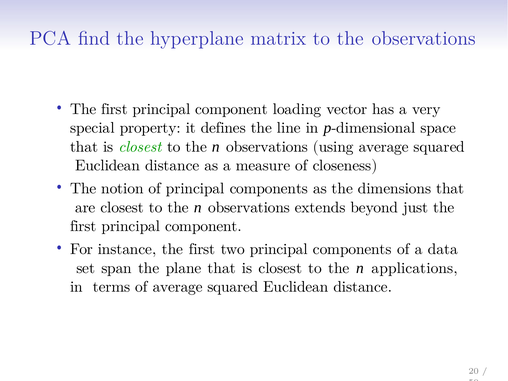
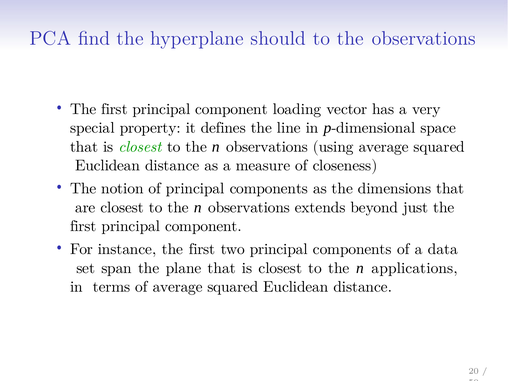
matrix: matrix -> should (278, 38)
